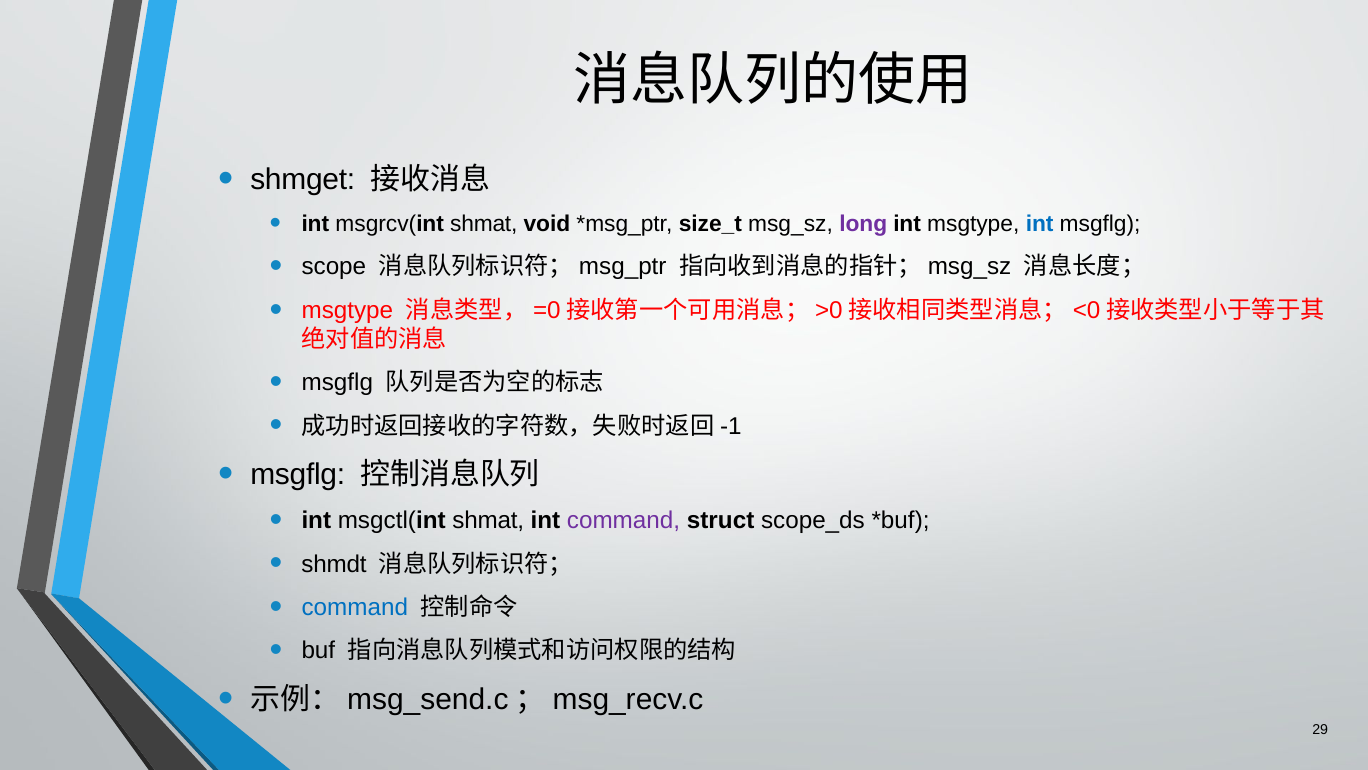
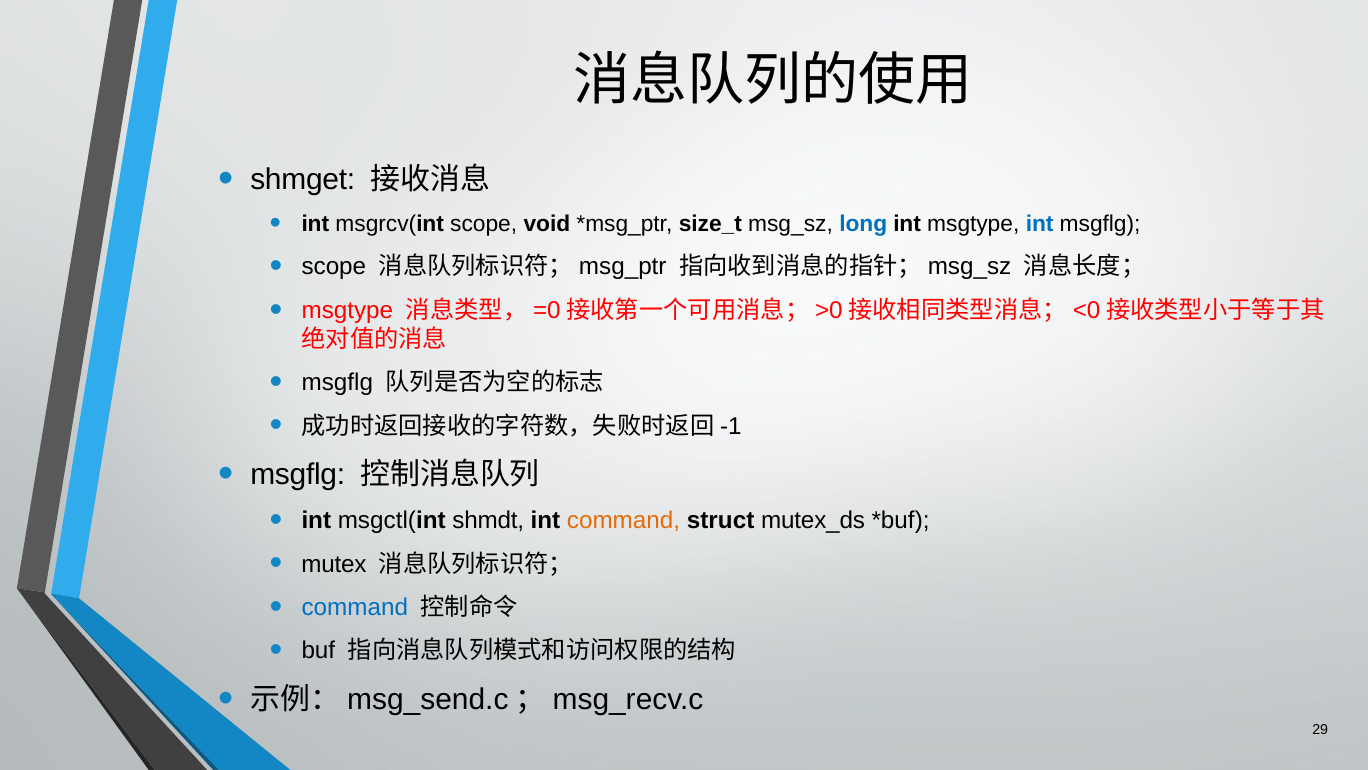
msgrcv(int shmat: shmat -> scope (484, 224)
long colour: purple -> blue (863, 224)
msgctl(int shmat: shmat -> shmdt (488, 520)
command colour: purple -> orange (623, 520)
scope_ds: scope_ds -> mutex_ds (813, 520)
shmdt: shmdt -> mutex (334, 564)
